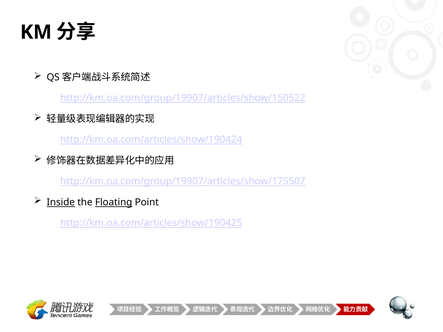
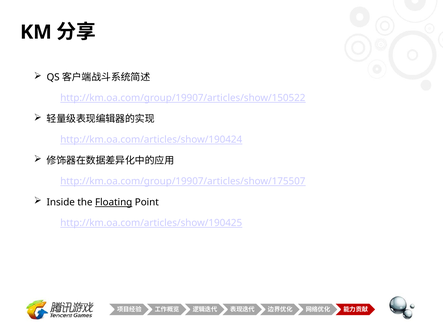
Inside underline: present -> none (61, 203)
